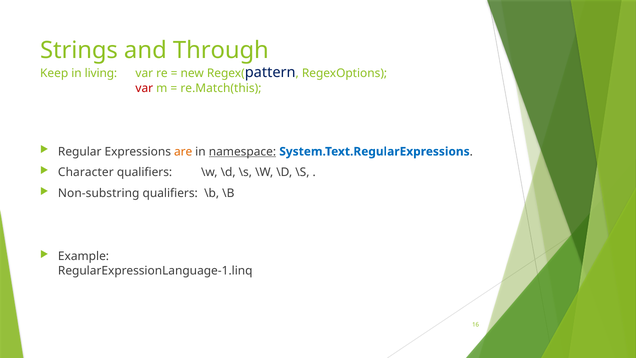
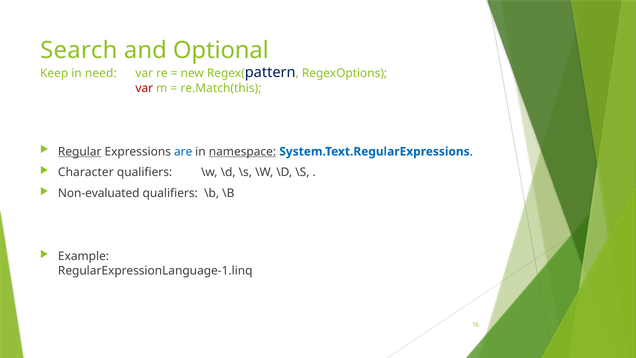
Strings: Strings -> Search (79, 50)
Through: Through -> Optional (221, 50)
living: living -> need (101, 73)
Regular underline: none -> present (80, 151)
are colour: orange -> blue (183, 151)
Non-substring: Non-substring -> Non-evaluated (99, 193)
